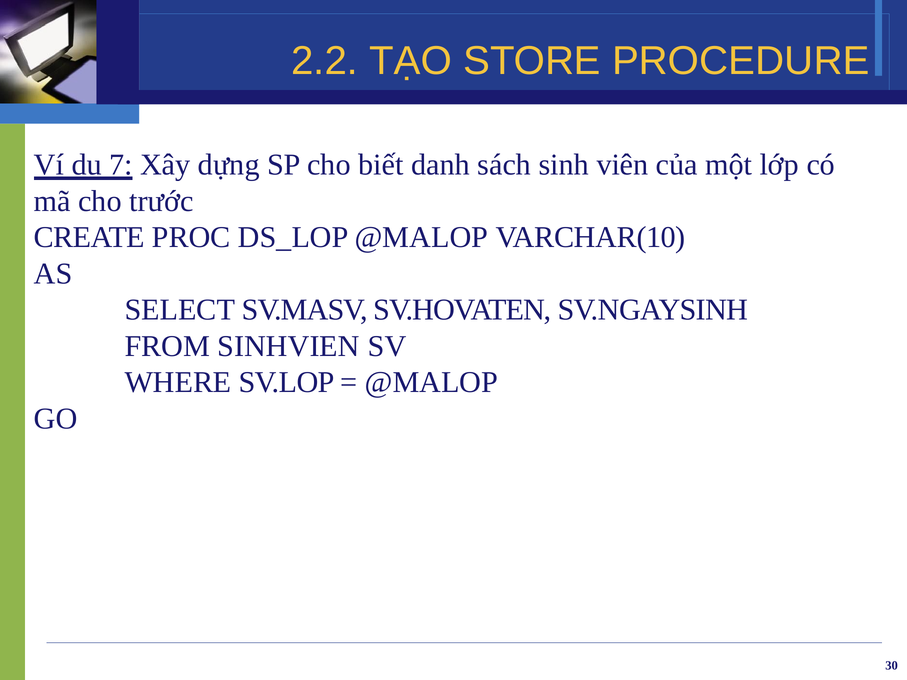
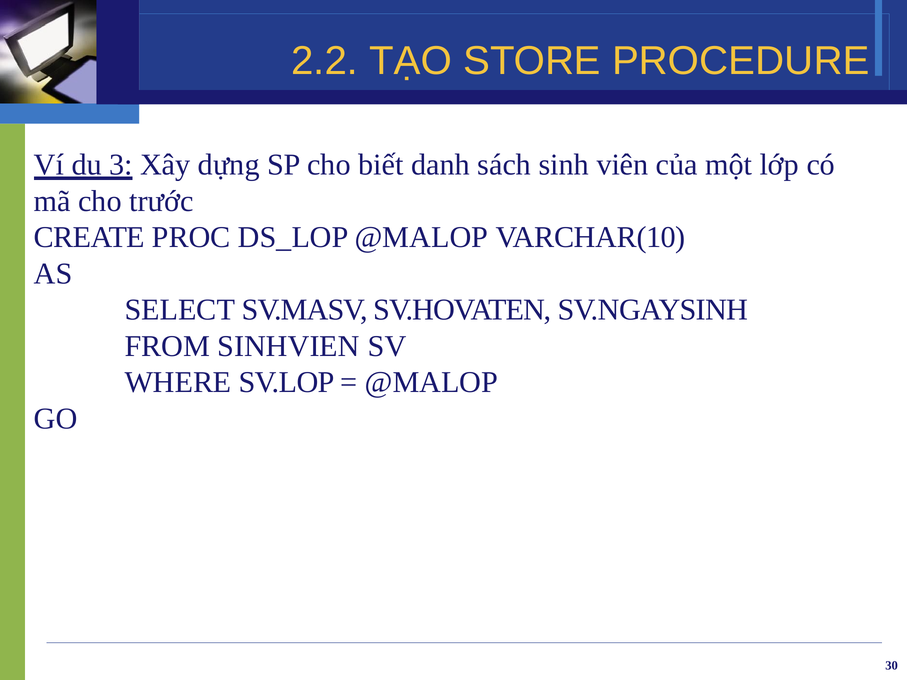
7: 7 -> 3 (121, 165)
